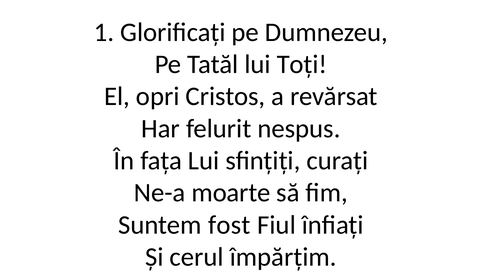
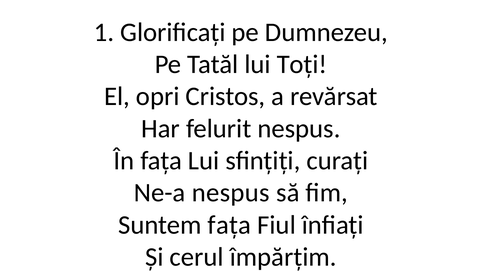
Ne-a moarte: moarte -> nespus (231, 193)
Suntem fost: fost -> fața (229, 225)
